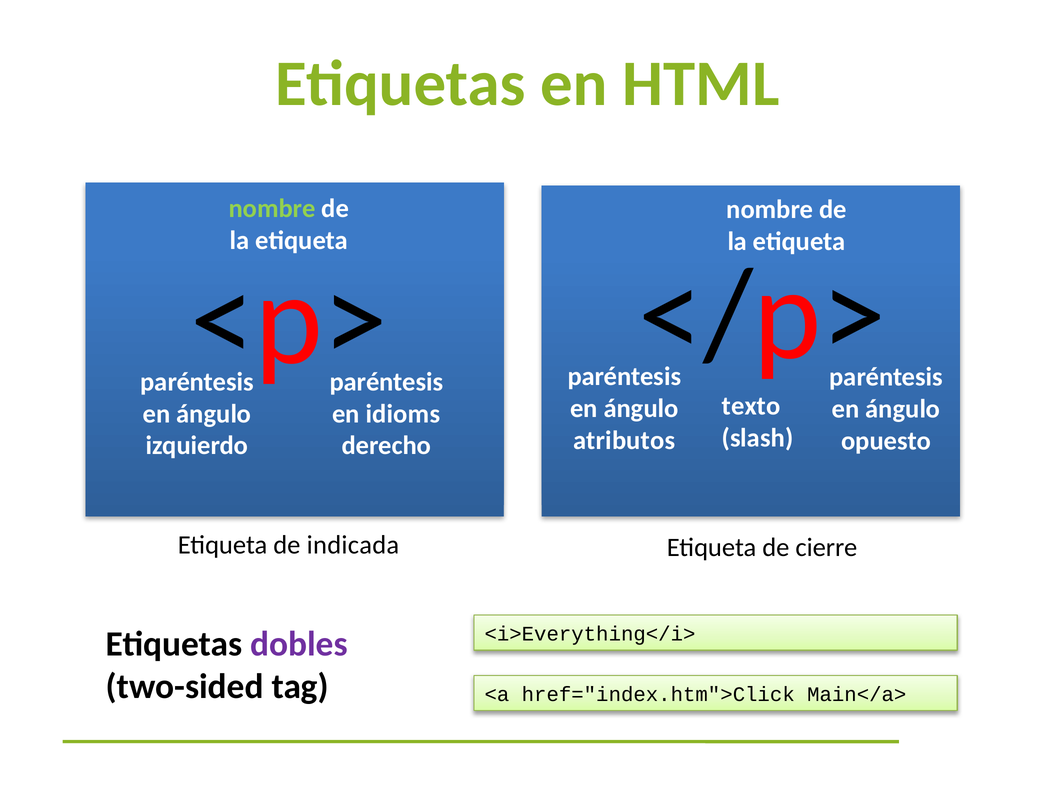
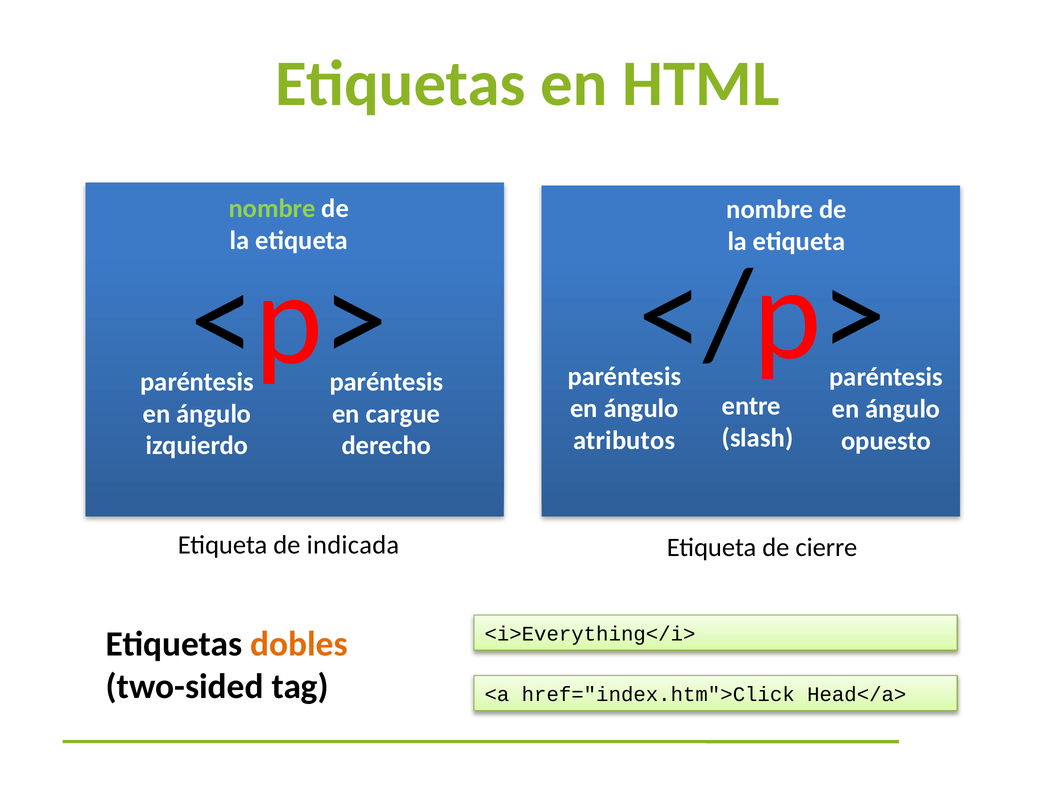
texto: texto -> entre (751, 406)
idioms: idioms -> cargue (403, 414)
dobles colour: purple -> orange (299, 644)
Main</a>: Main</a> -> Head</a> (857, 694)
